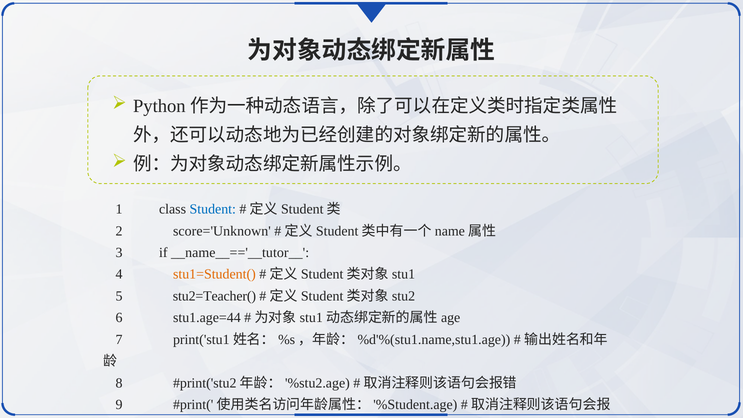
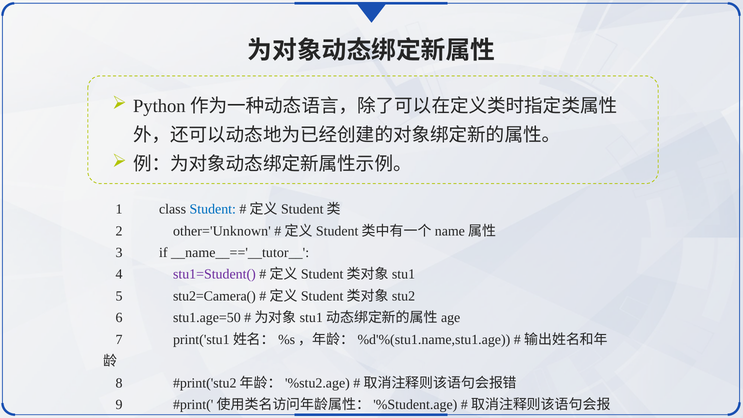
score='Unknown: score='Unknown -> other='Unknown (222, 231)
stu1=Student( colour: orange -> purple (214, 274)
stu2=Teacher(: stu2=Teacher( -> stu2=Camera( (214, 296)
stu1.age=44: stu1.age=44 -> stu1.age=50 (207, 318)
